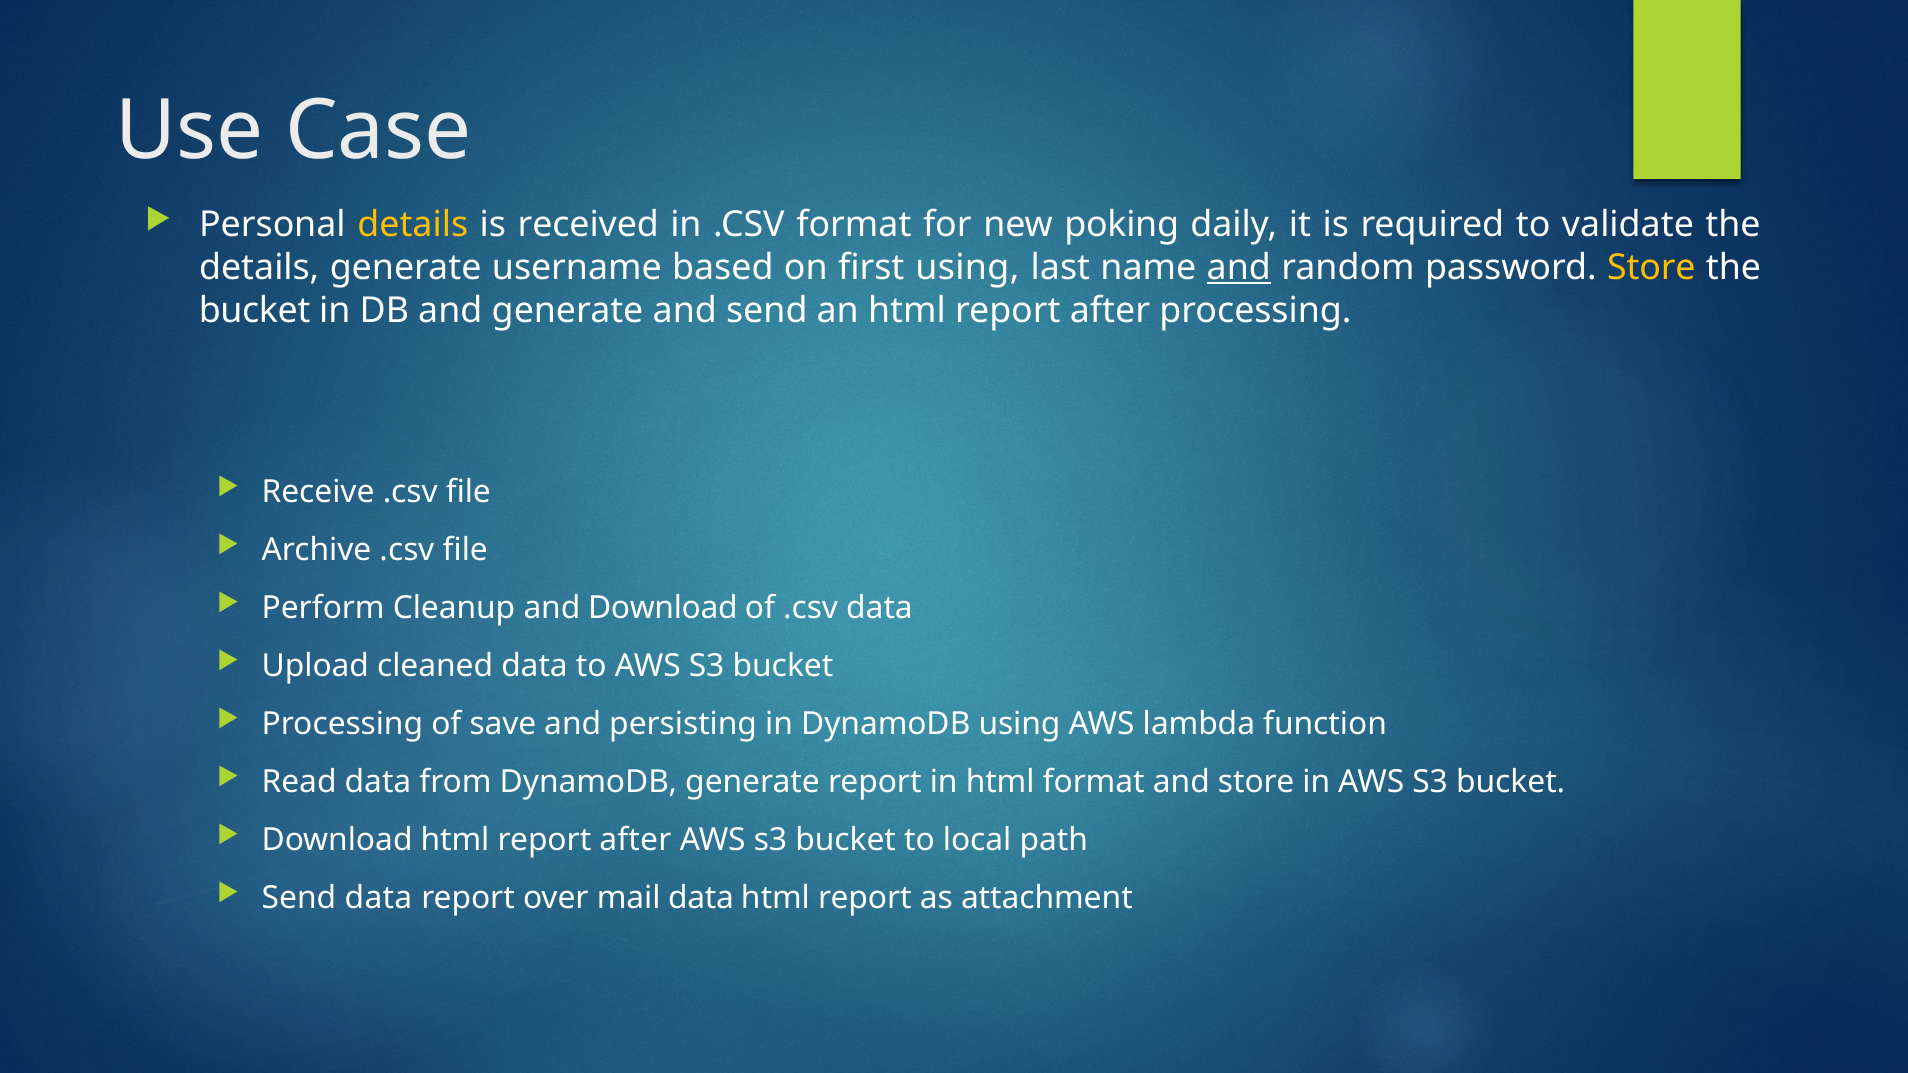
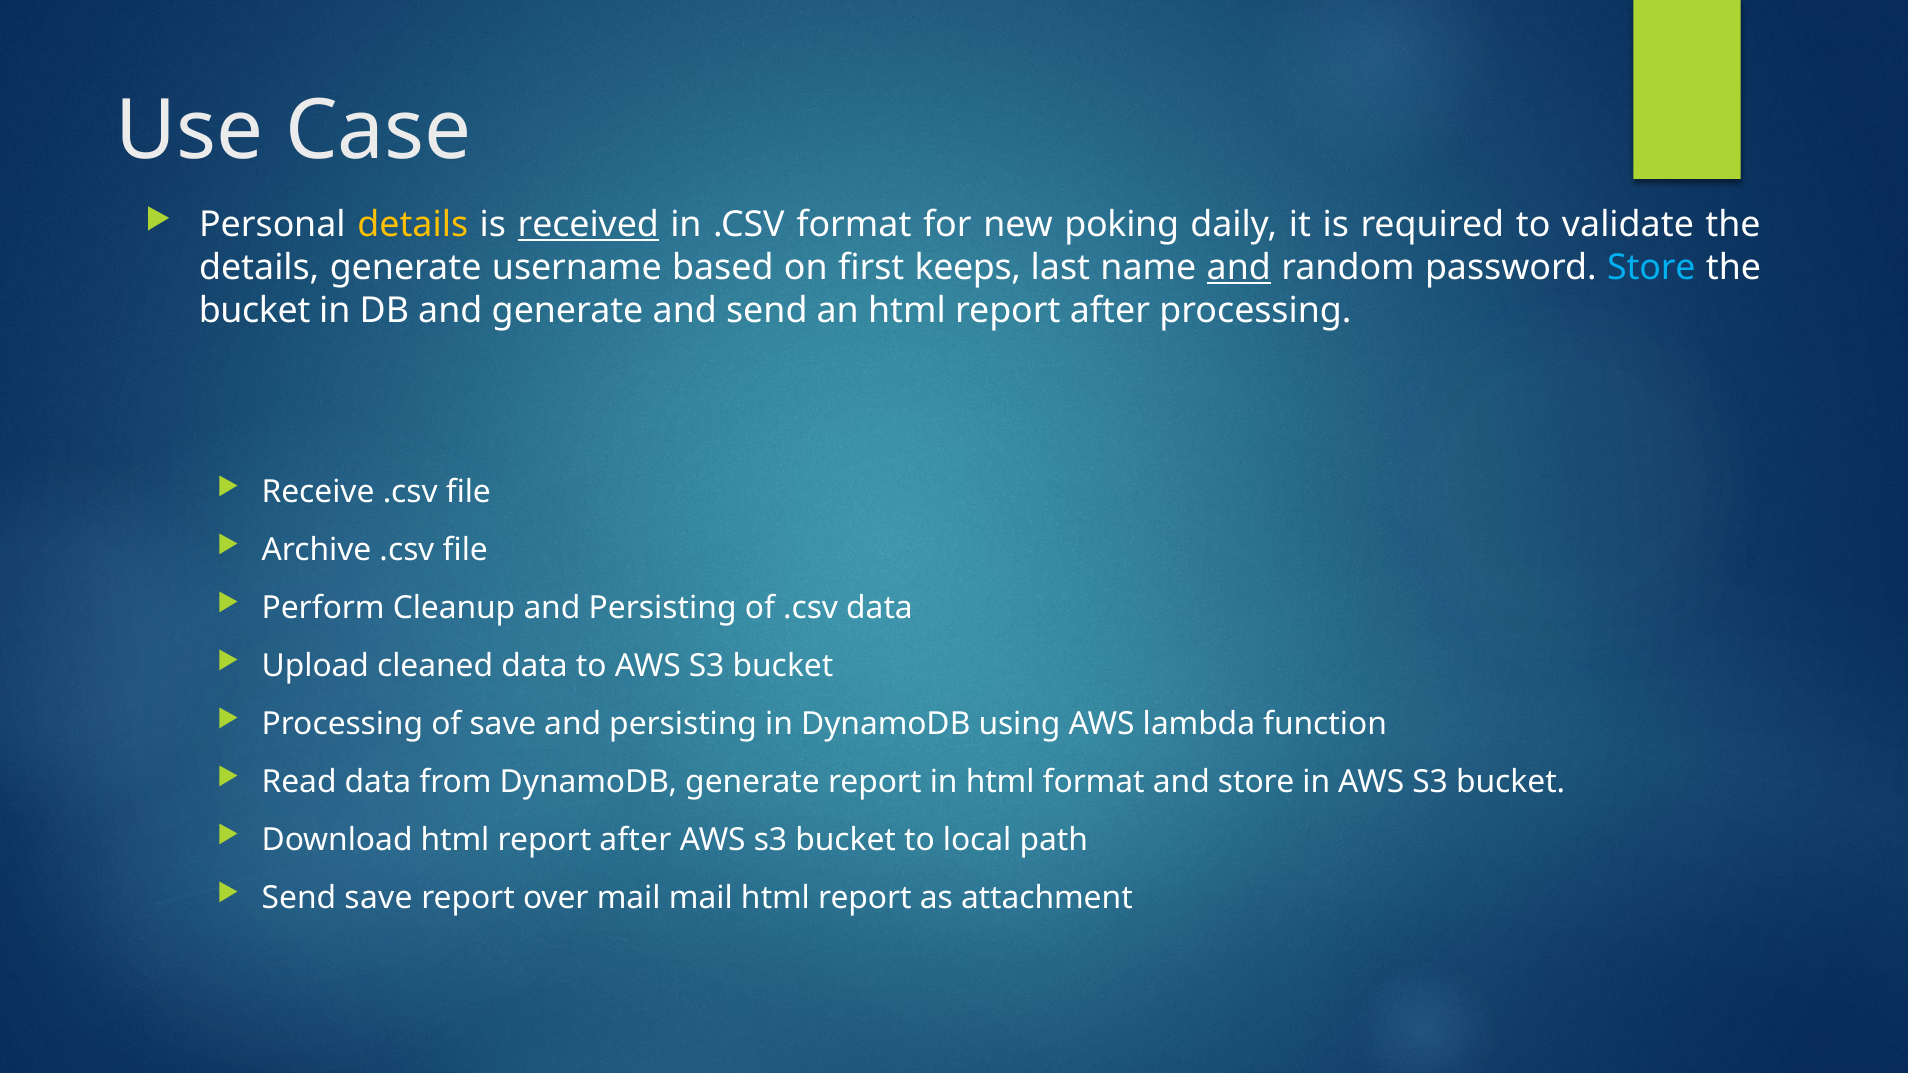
received underline: none -> present (588, 225)
first using: using -> keeps (968, 268)
Store colour: yellow -> light blue (1651, 268)
Cleanup and Download: Download -> Persisting (663, 608)
Send data: data -> save (379, 898)
mail data: data -> mail (701, 898)
